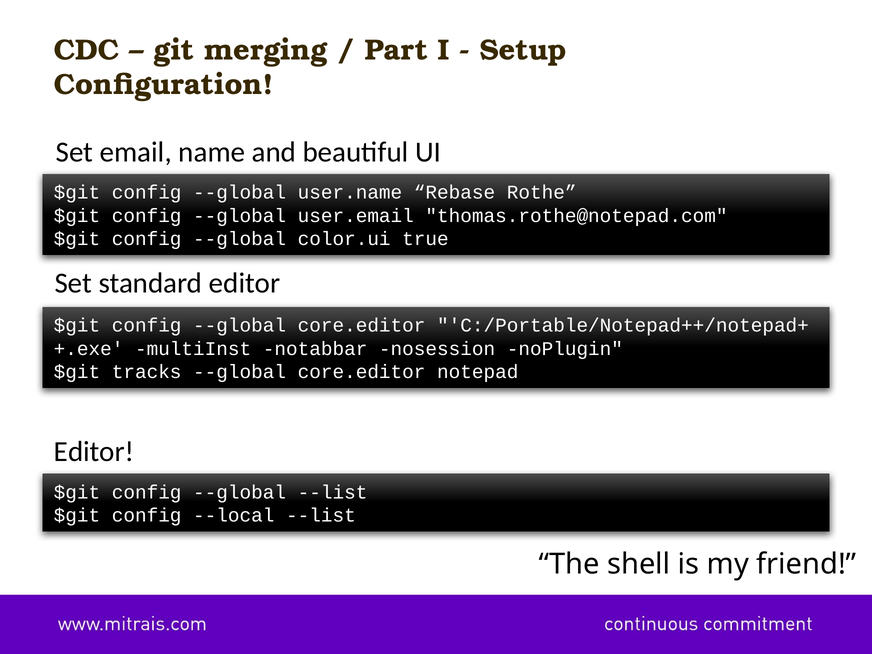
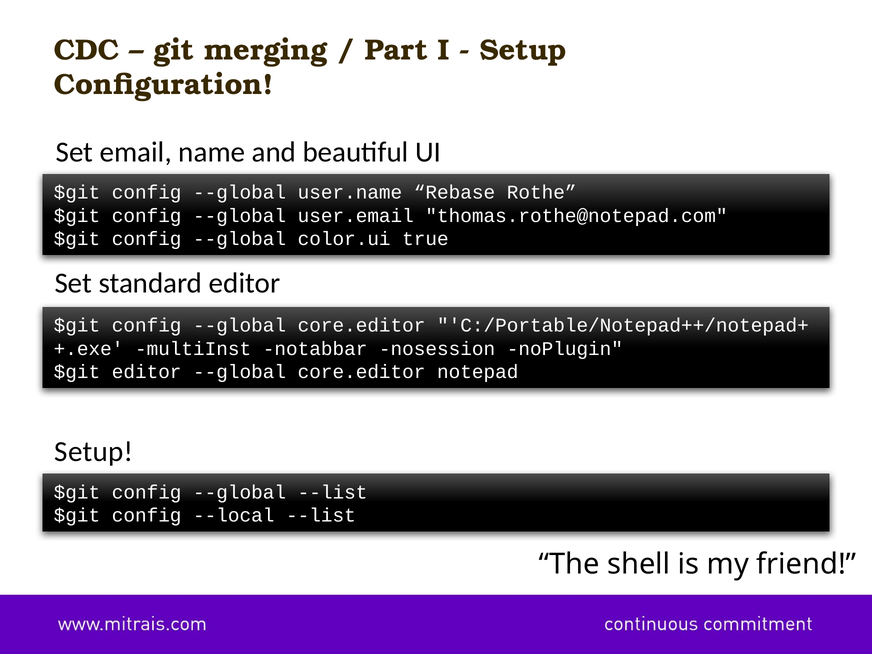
$git tracks: tracks -> editor (147, 372)
Editor: Editor -> Setup (94, 452)
